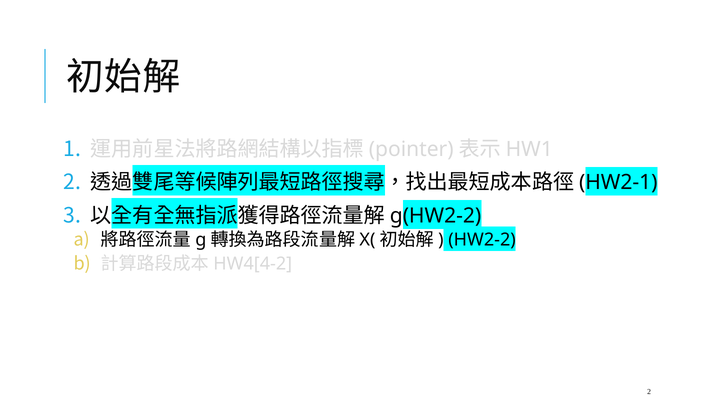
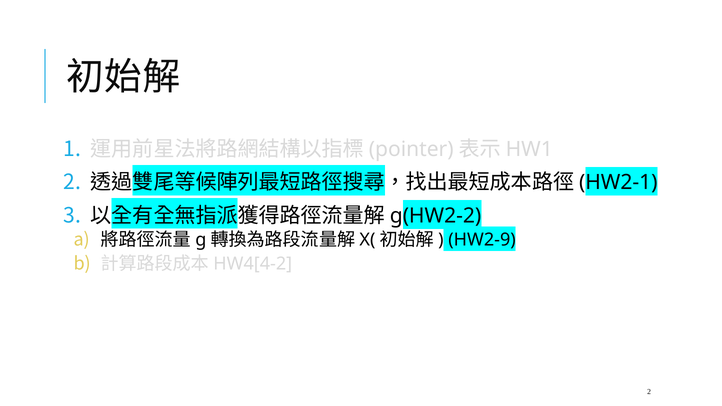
HW2-2: HW2-2 -> HW2-9 (482, 240)
